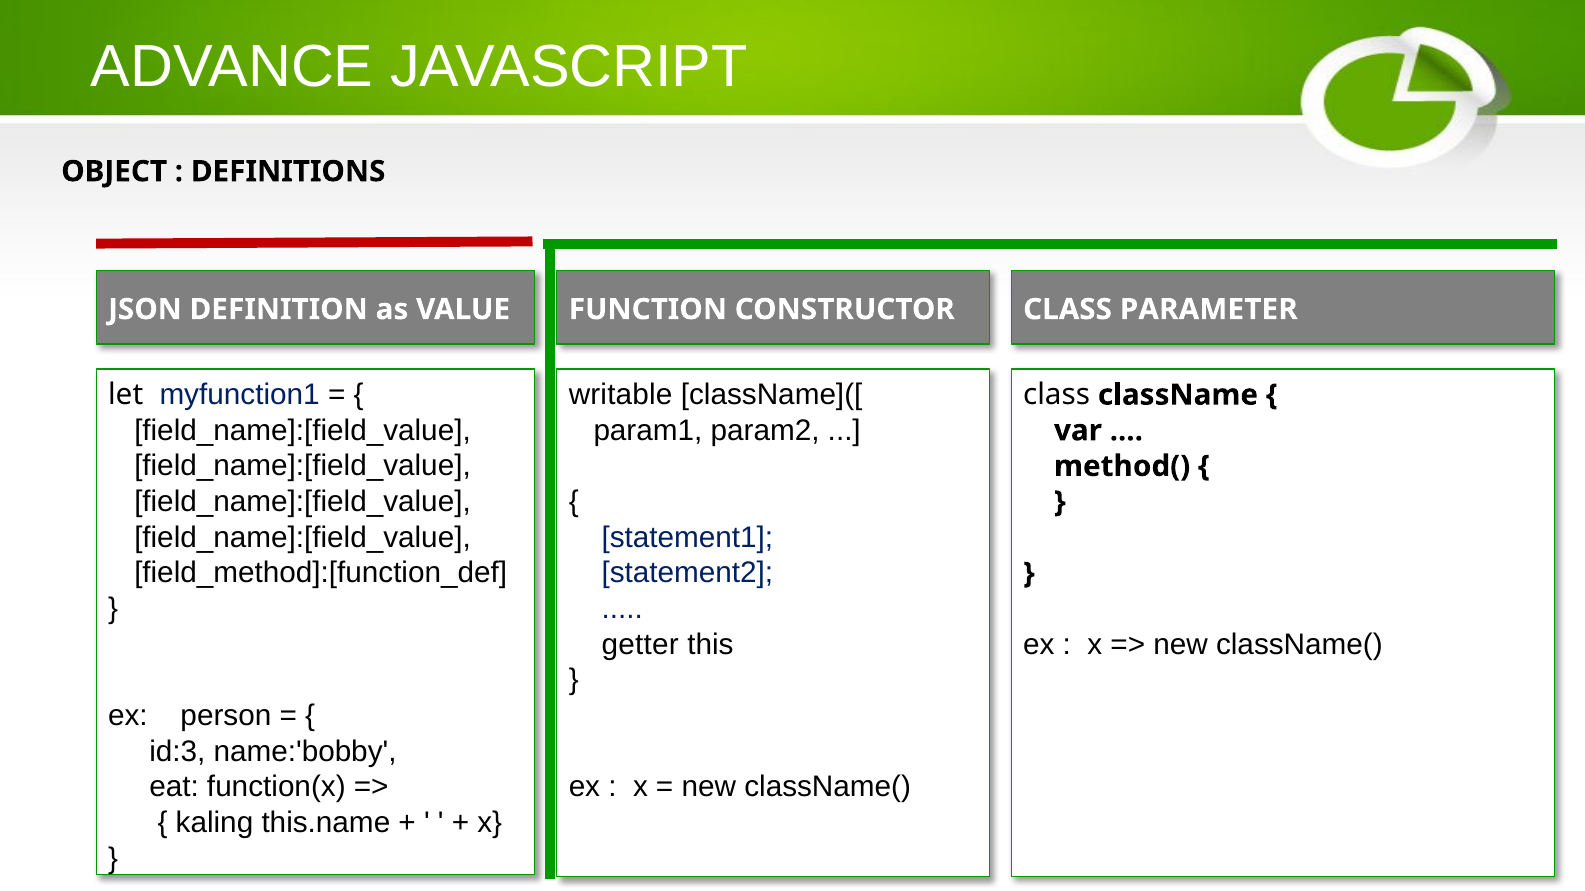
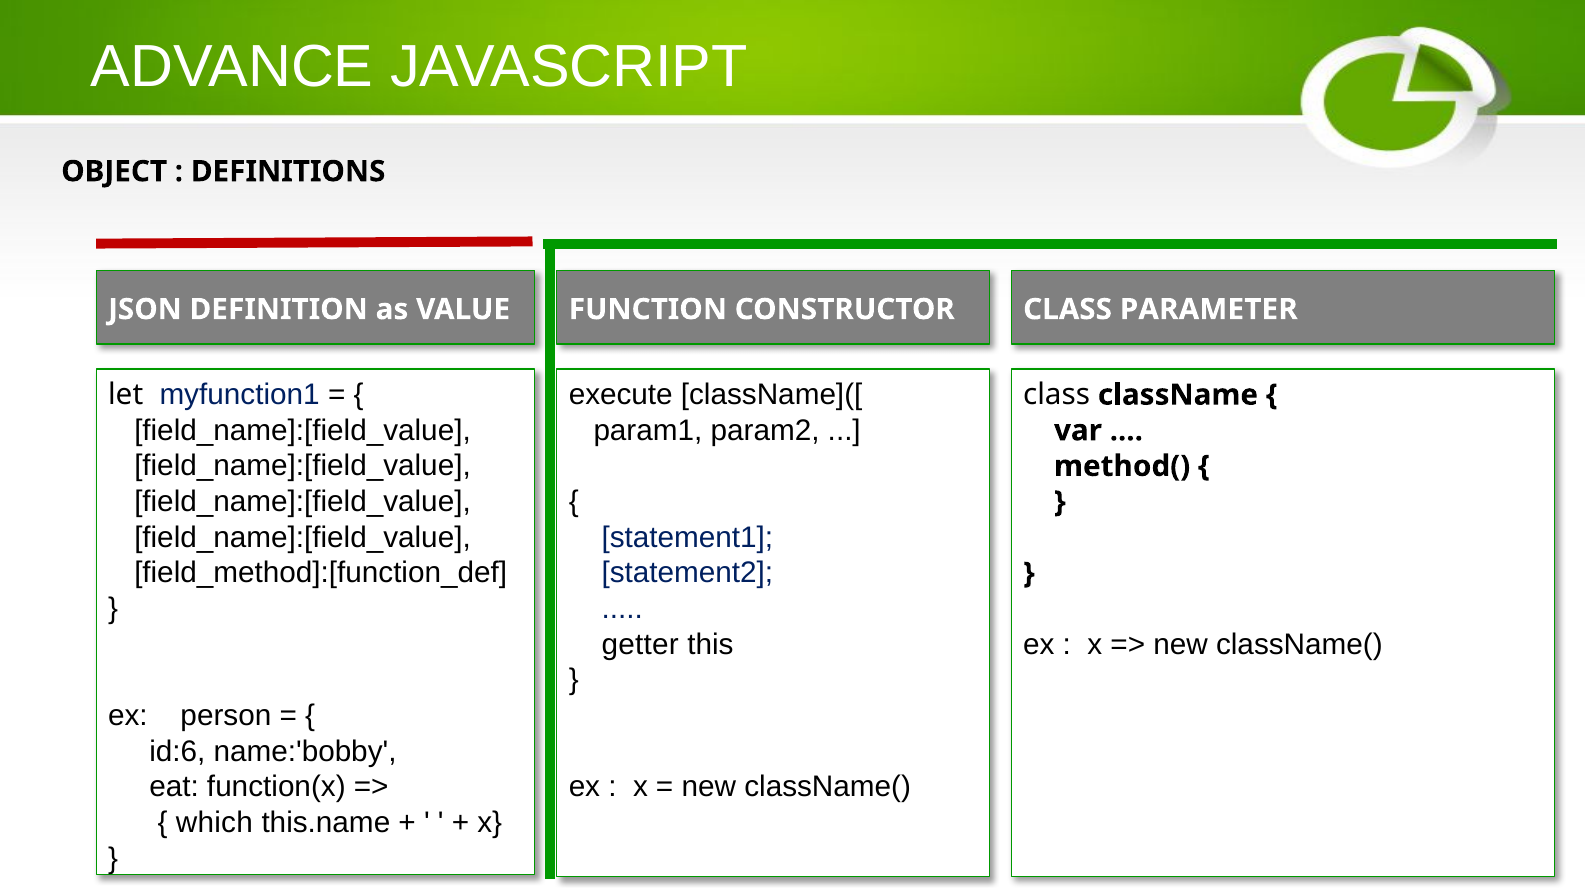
writable: writable -> execute (621, 395)
id:3: id:3 -> id:6 (177, 752)
kaling: kaling -> which (214, 823)
